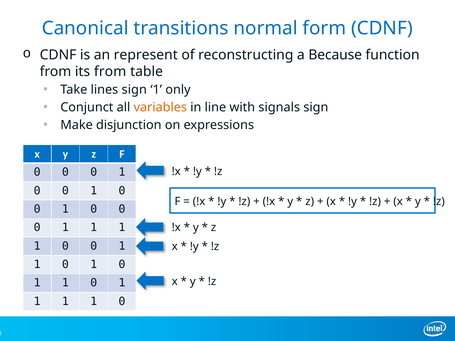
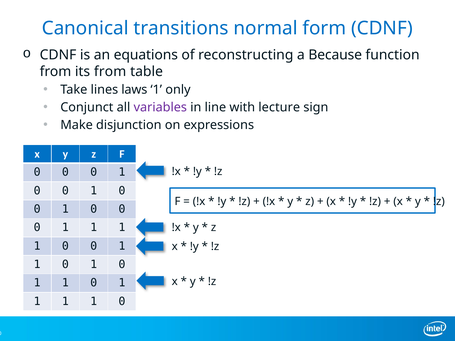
represent: represent -> equations (146, 55)
lines sign: sign -> laws (134, 90)
variables colour: orange -> purple (160, 108)
signals: signals -> lecture (279, 108)
